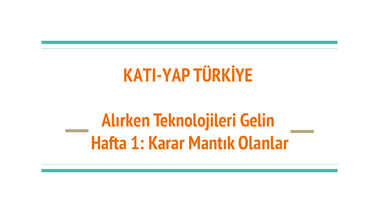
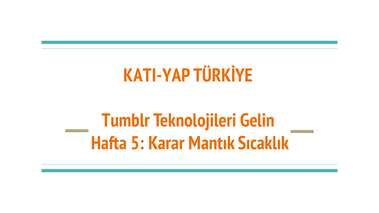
Alırken: Alırken -> Tumblr (126, 121)
1: 1 -> 5 (138, 143)
Olanlar: Olanlar -> Sıcaklık (263, 143)
